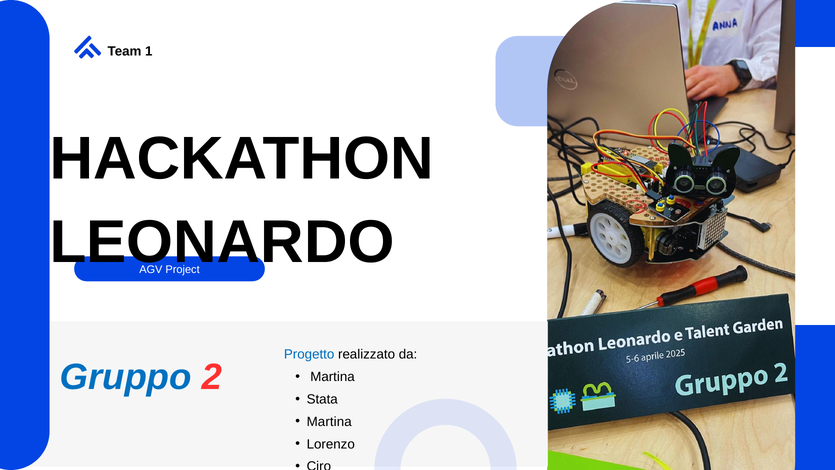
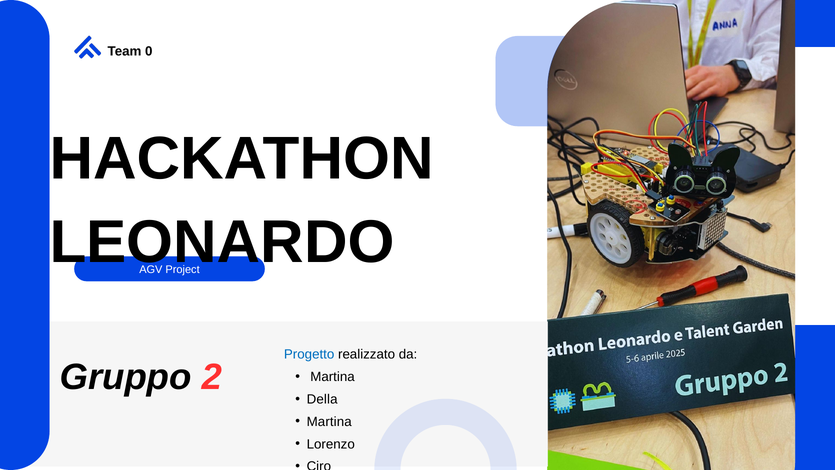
1: 1 -> 0 (149, 52)
Gruppo colour: blue -> black (126, 377)
Stata: Stata -> Della (322, 399)
